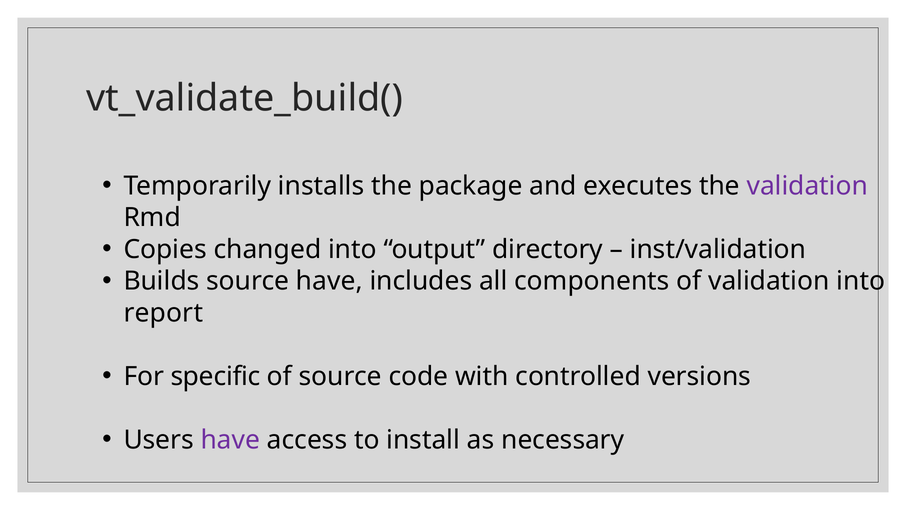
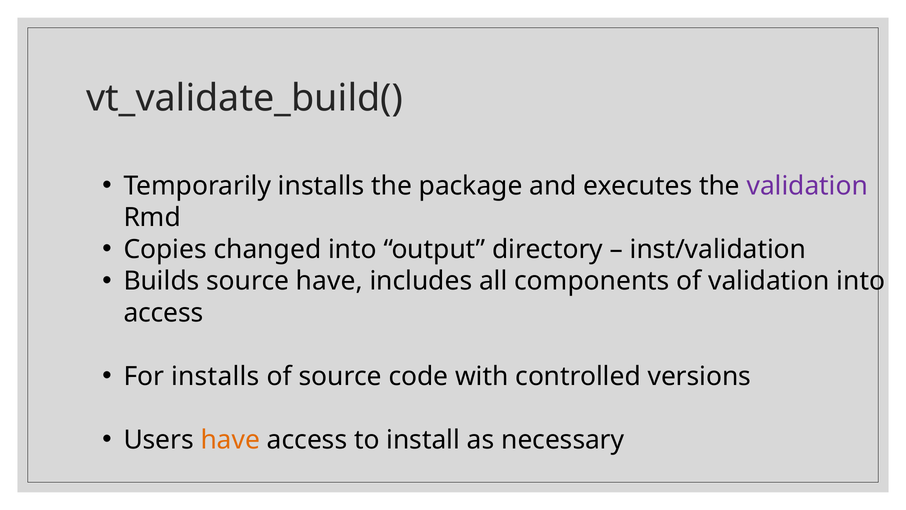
report: report -> access (164, 313)
For specific: specific -> installs (215, 376)
have colour: purple -> orange (230, 440)
